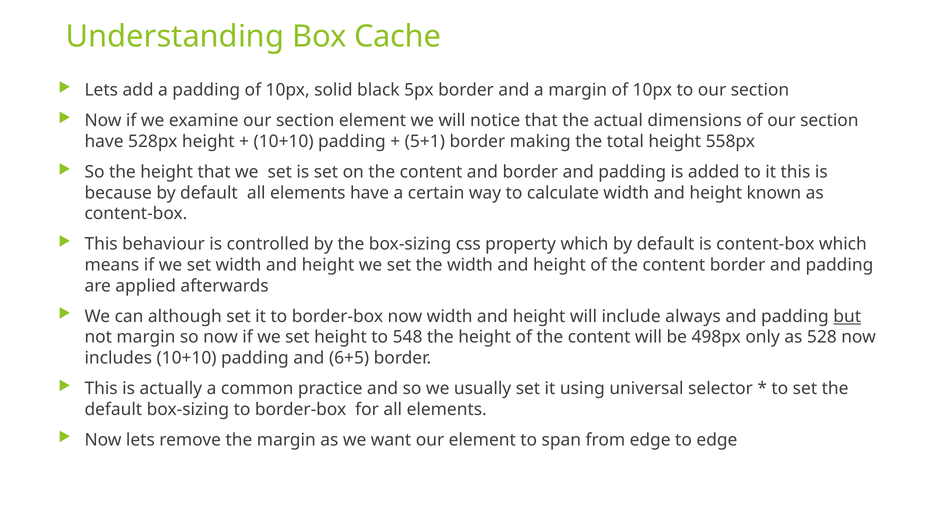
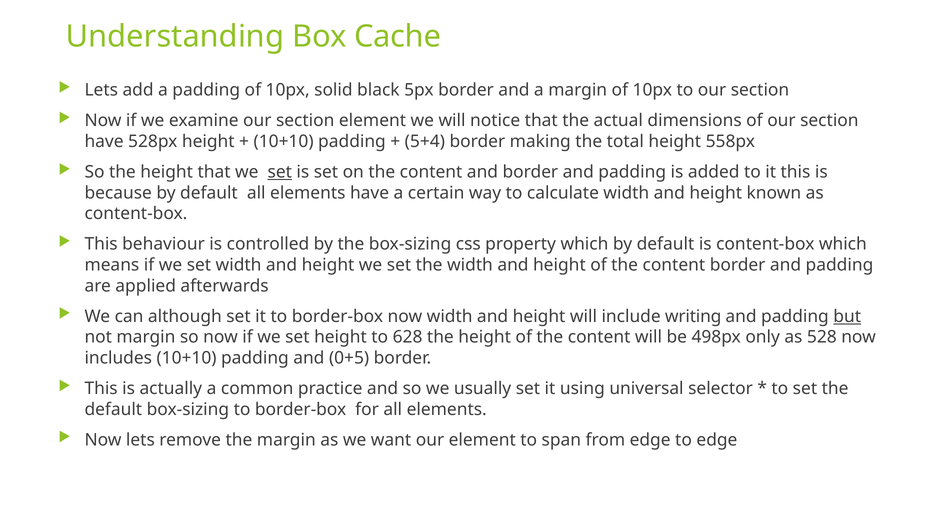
5+1: 5+1 -> 5+4 (425, 142)
set underline: none -> present (280, 172)
always: always -> writing (693, 317)
548: 548 -> 628 (408, 338)
6+5: 6+5 -> 0+5 (349, 358)
